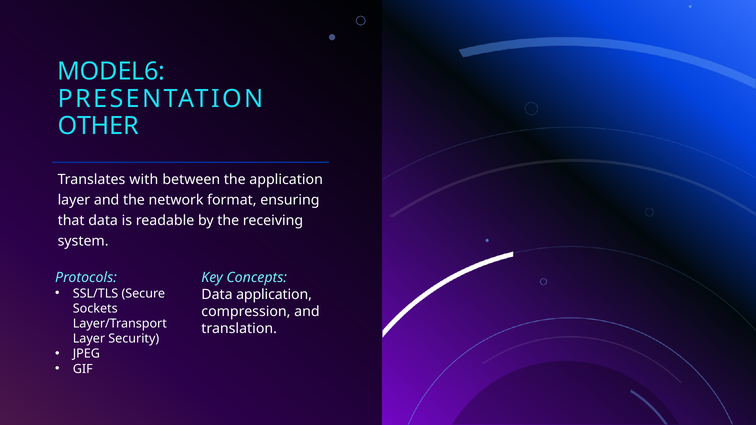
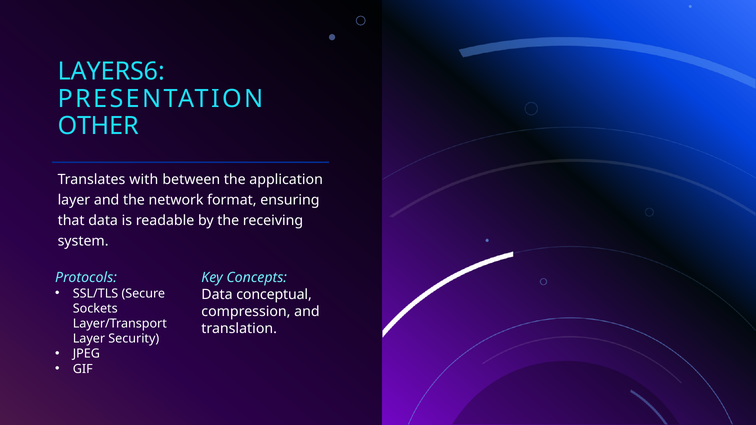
MODEL6: MODEL6 -> LAYERS6 (111, 72)
Data application: application -> conceptual (274, 295)
